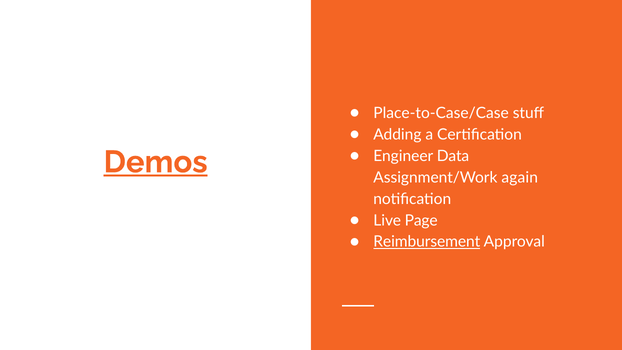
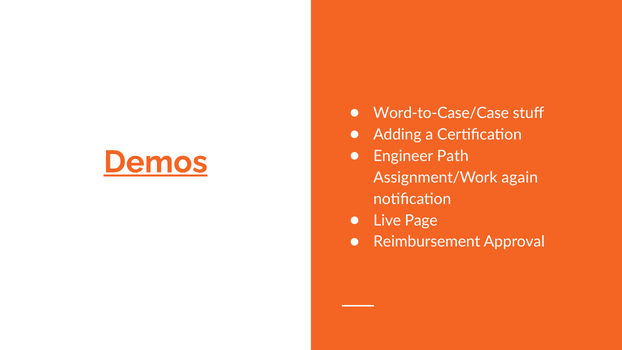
Place-to-Case/Case: Place-to-Case/Case -> Word-to-Case/Case (441, 113)
Data: Data -> Path (453, 156)
Reimbursement underline: present -> none (427, 242)
